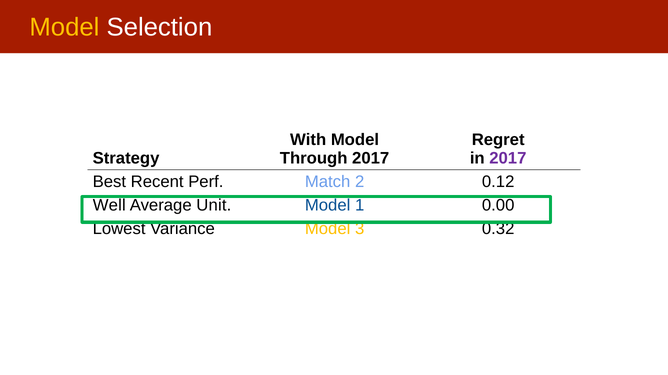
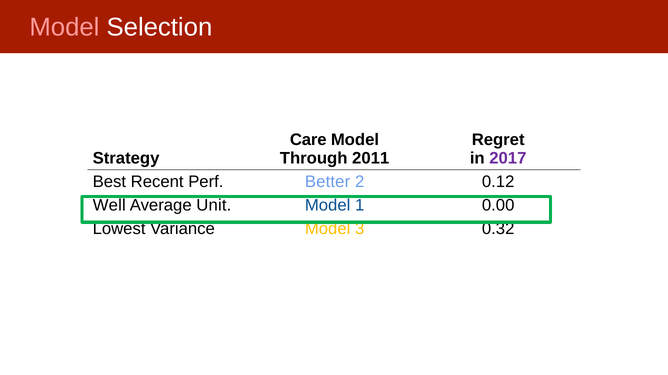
Model colour: yellow -> pink (64, 27)
With: With -> Care (308, 140)
Through 2017: 2017 -> 2011 (371, 158)
Match: Match -> Better (328, 182)
